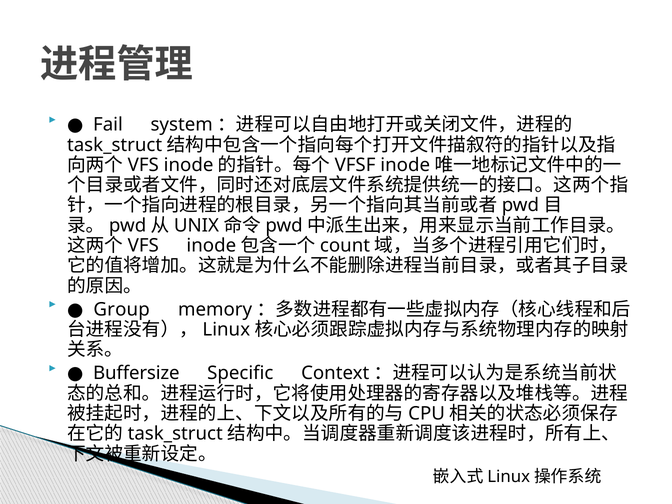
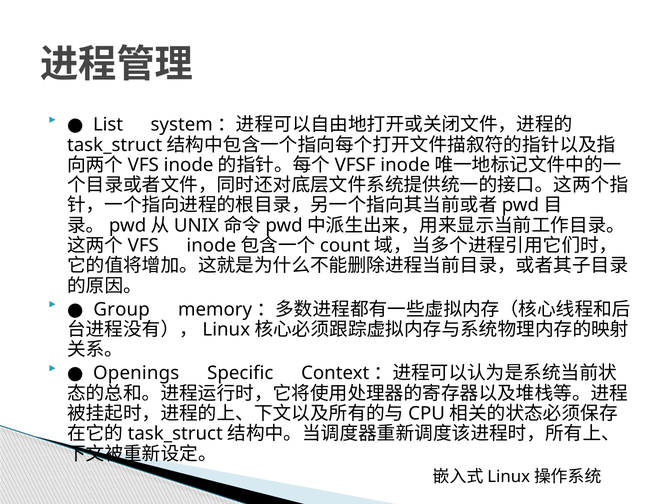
Fail: Fail -> List (108, 125)
Buffersize: Buffersize -> Openings (136, 373)
